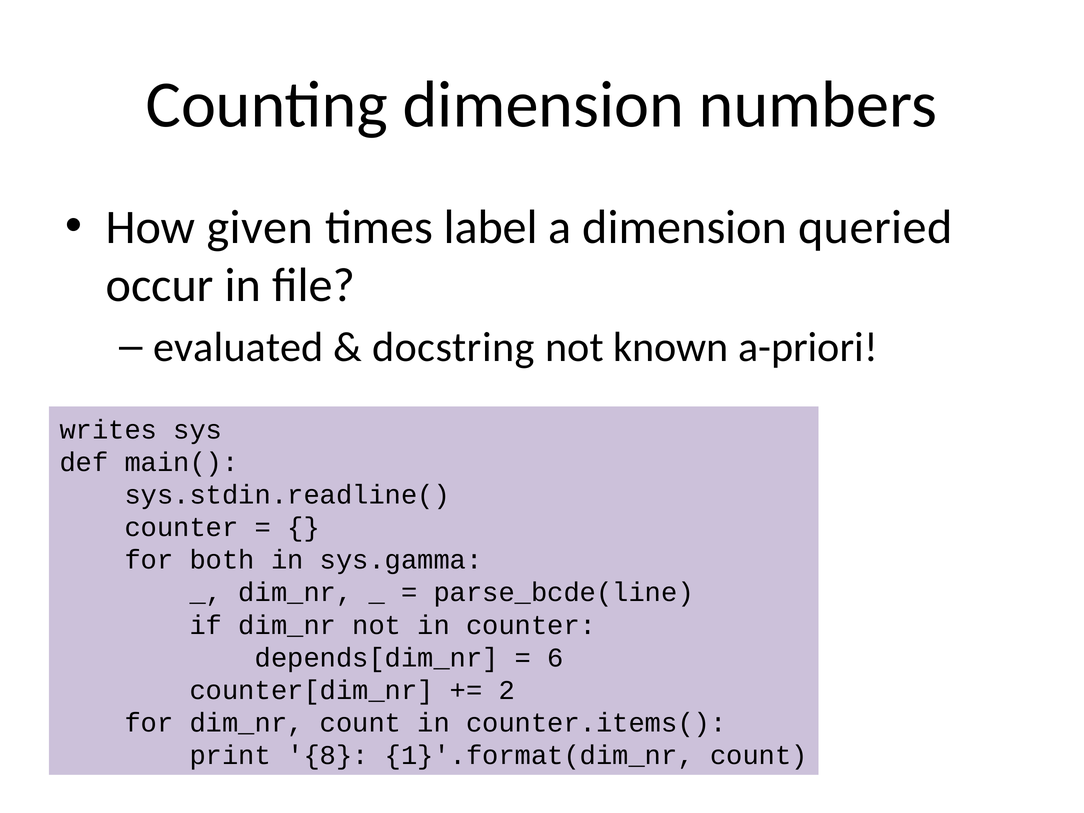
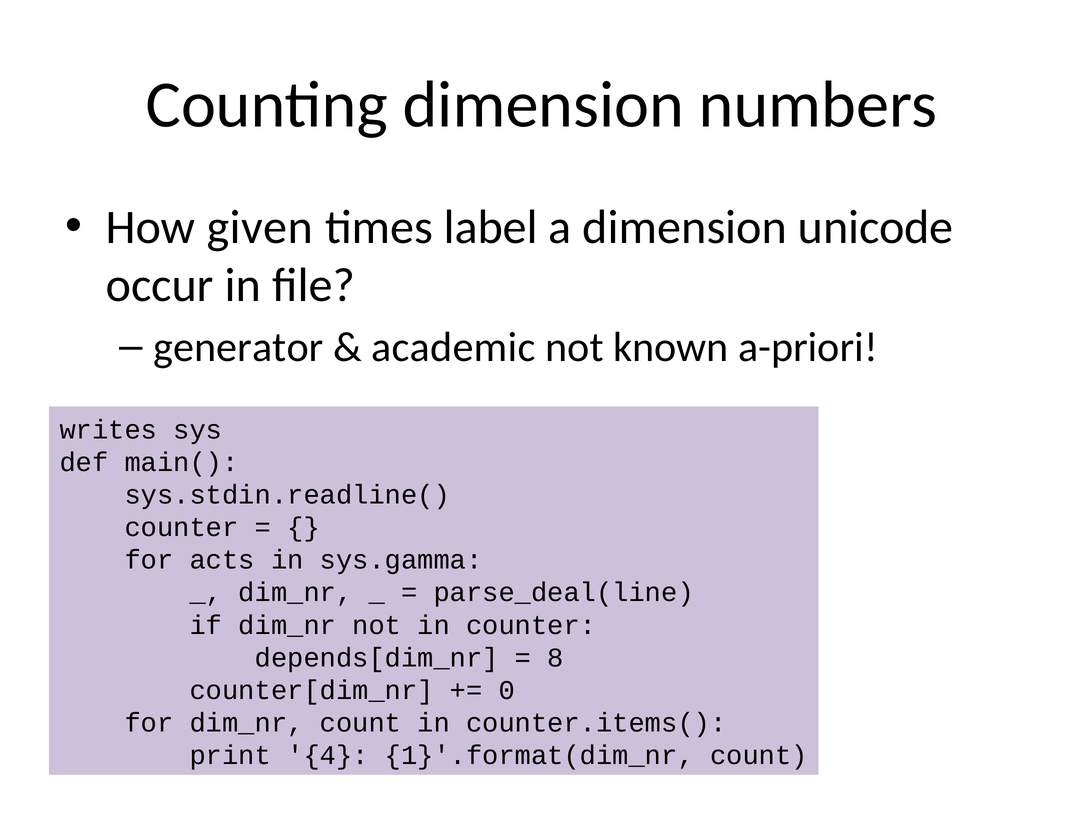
queried: queried -> unicode (876, 227)
evaluated: evaluated -> generator (238, 347)
docstring: docstring -> academic (453, 347)
both: both -> acts (222, 560)
parse_bcde(line: parse_bcde(line -> parse_deal(line (564, 593)
6: 6 -> 8 (556, 658)
2: 2 -> 0 (507, 690)
8: 8 -> 4 (328, 755)
